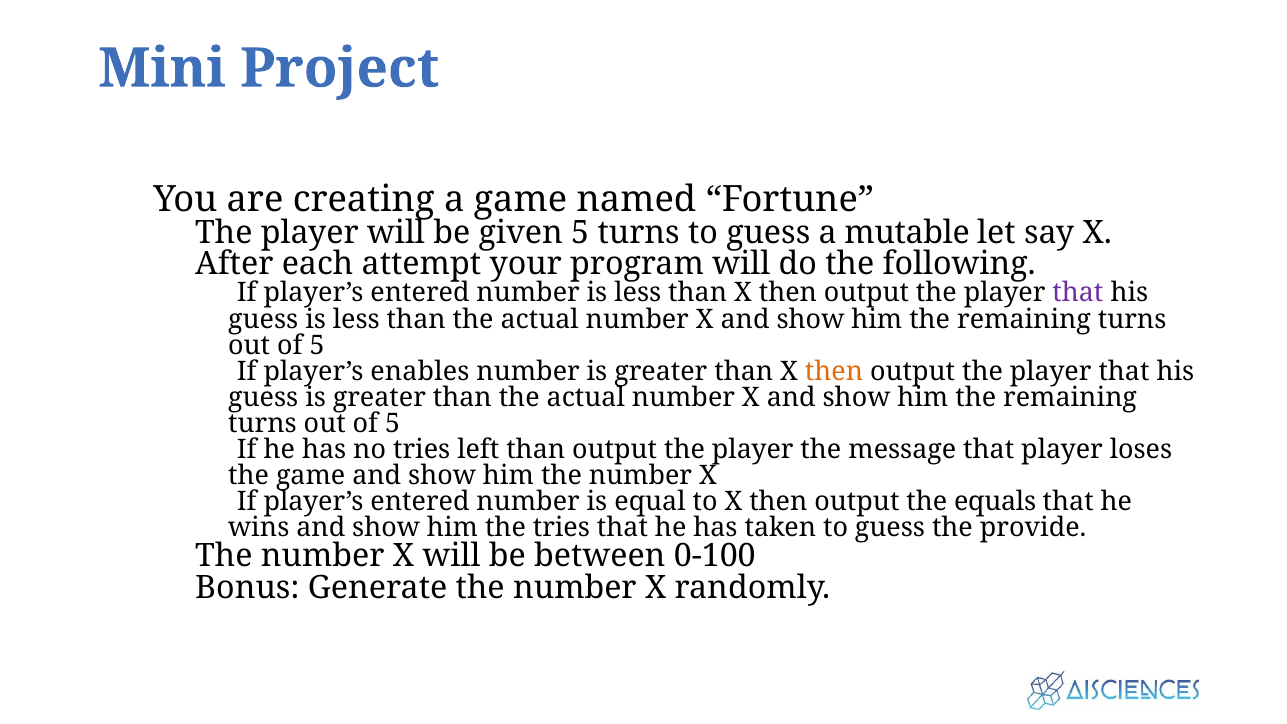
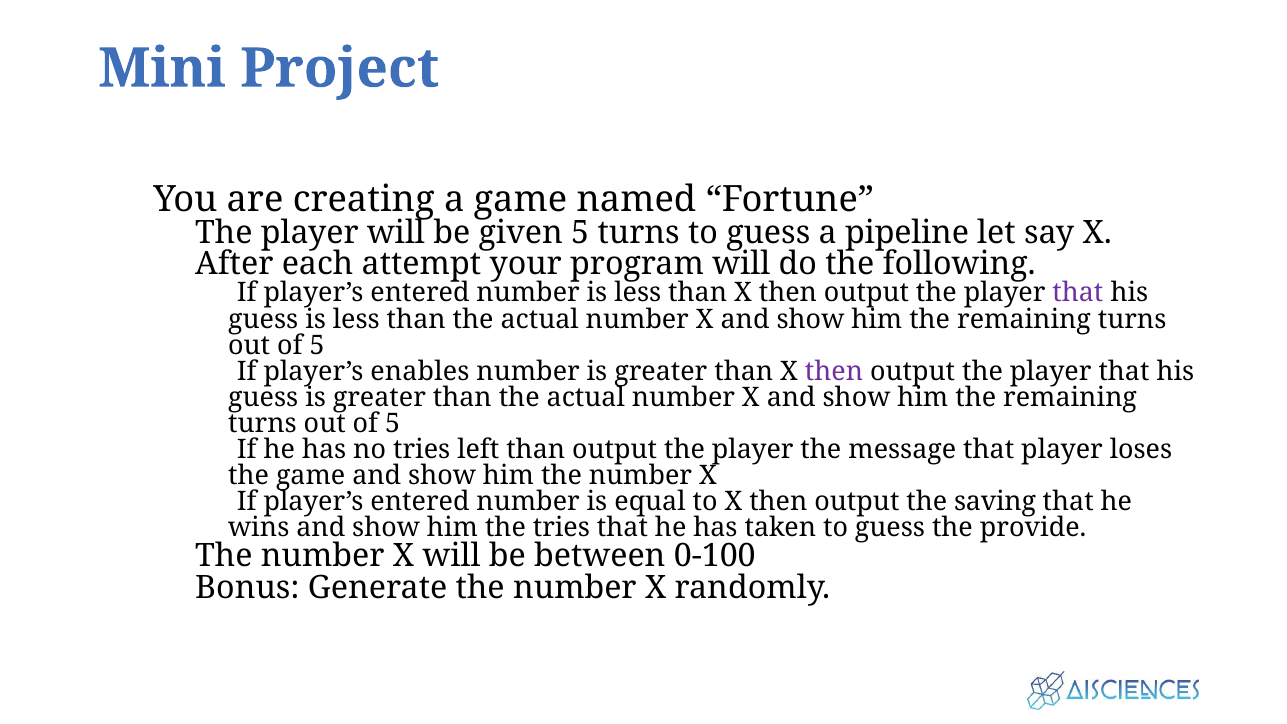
mutable: mutable -> pipeline (907, 233)
then colour: orange -> purple (834, 371)
equals: equals -> saving (995, 502)
